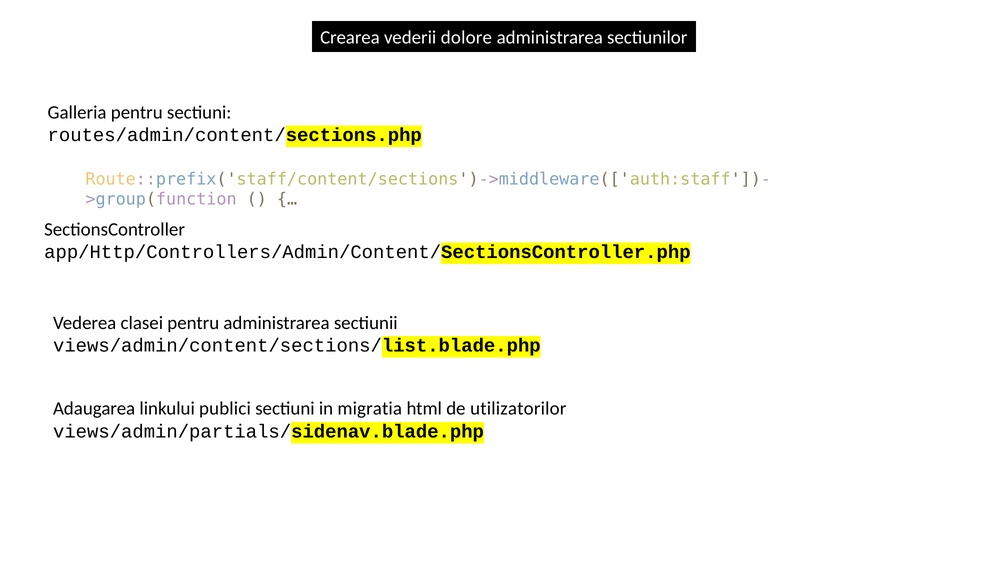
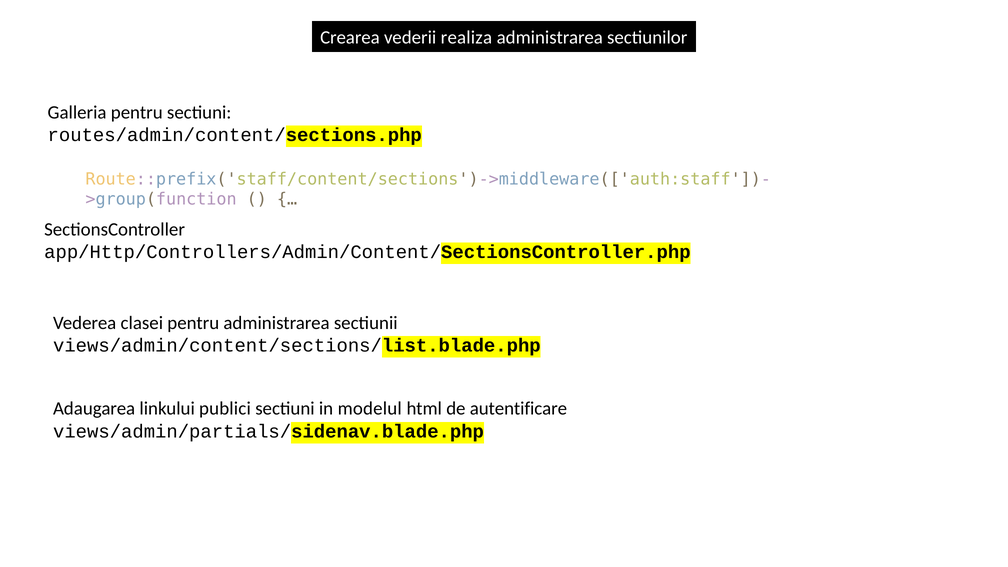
dolore: dolore -> realiza (466, 38)
migratia: migratia -> modelul (370, 409)
utilizatorilor: utilizatorilor -> autentificare (518, 409)
